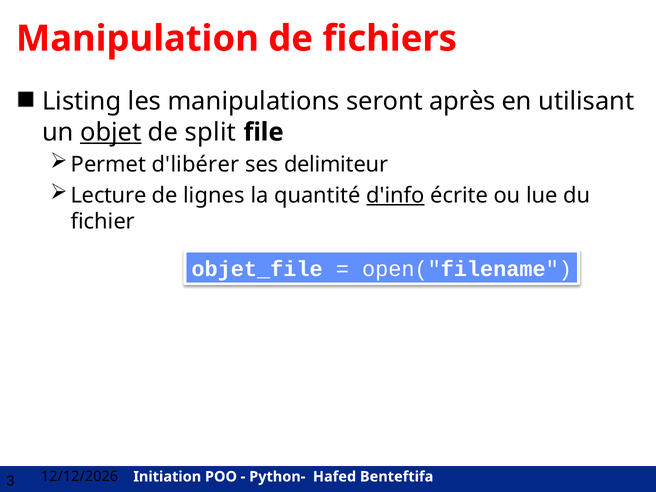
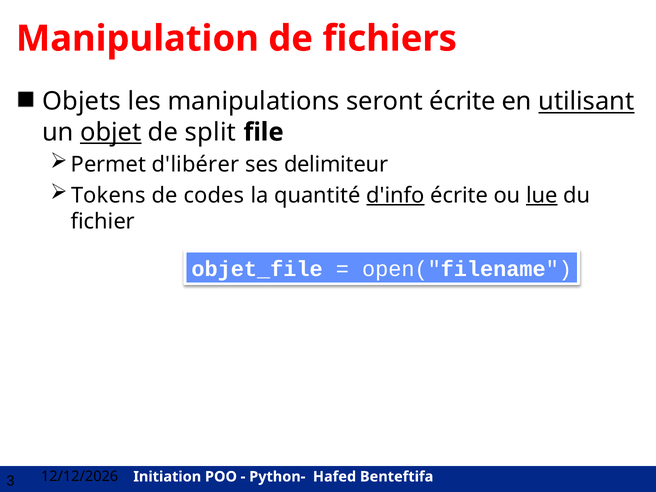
Listing: Listing -> Objets (82, 102)
seront après: après -> écrite (462, 102)
utilisant underline: none -> present (586, 102)
Lecture: Lecture -> Tokens (108, 195)
lignes: lignes -> codes (214, 195)
lue underline: none -> present (542, 195)
